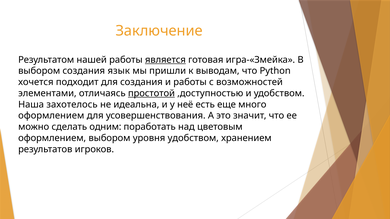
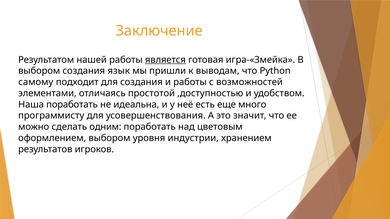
хочется: хочется -> самому (36, 82)
простотой underline: present -> none (151, 93)
Наша захотелось: захотелось -> поработать (72, 105)
оформлением: оформлением -> программисту (51, 116)
уровня удобством: удобством -> индустрии (193, 138)
